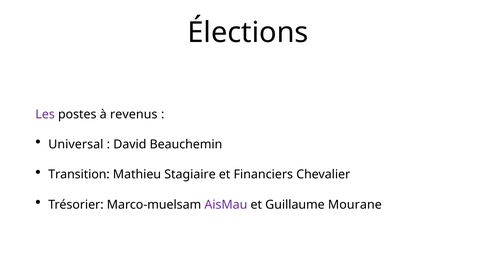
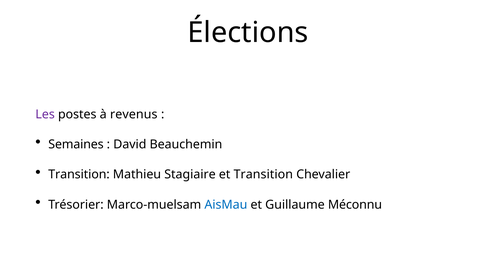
Universal: Universal -> Semaines (76, 144)
et Financiers: Financiers -> Transition (263, 175)
AisMau colour: purple -> blue (226, 205)
Mourane: Mourane -> Méconnu (355, 205)
